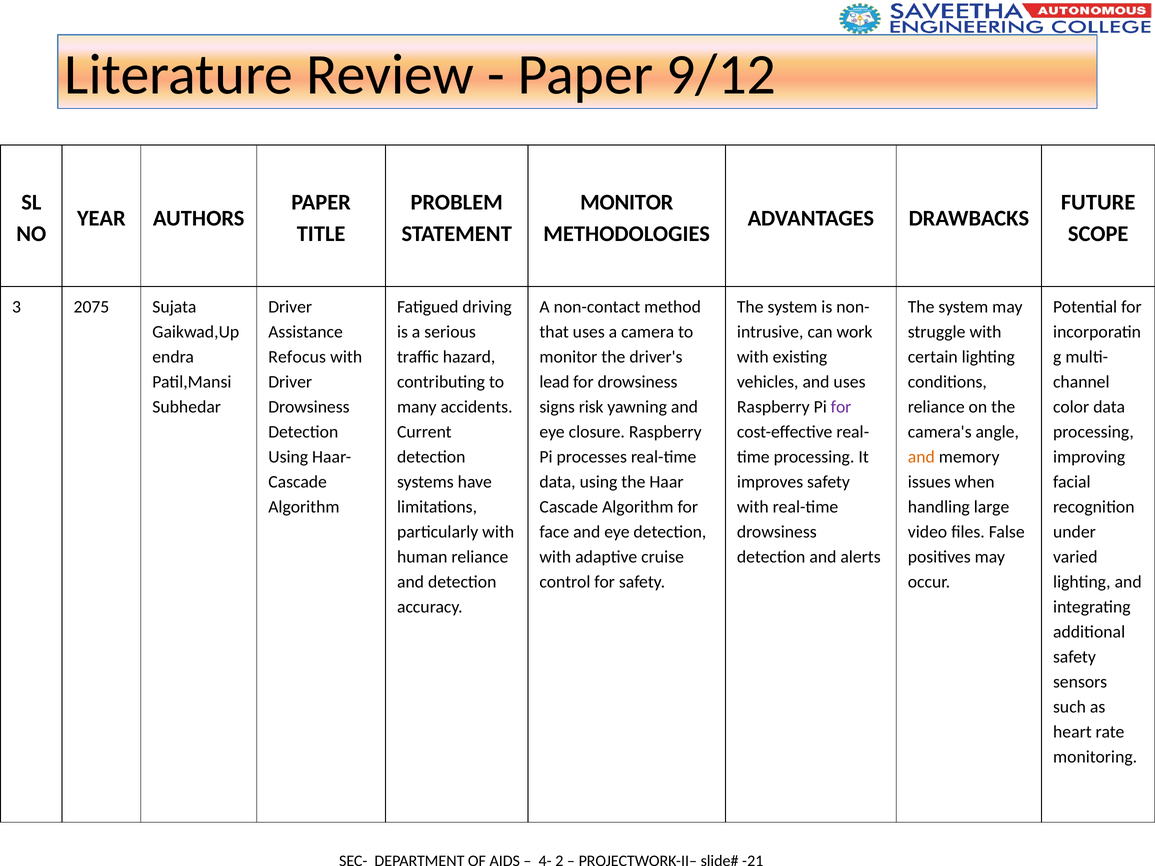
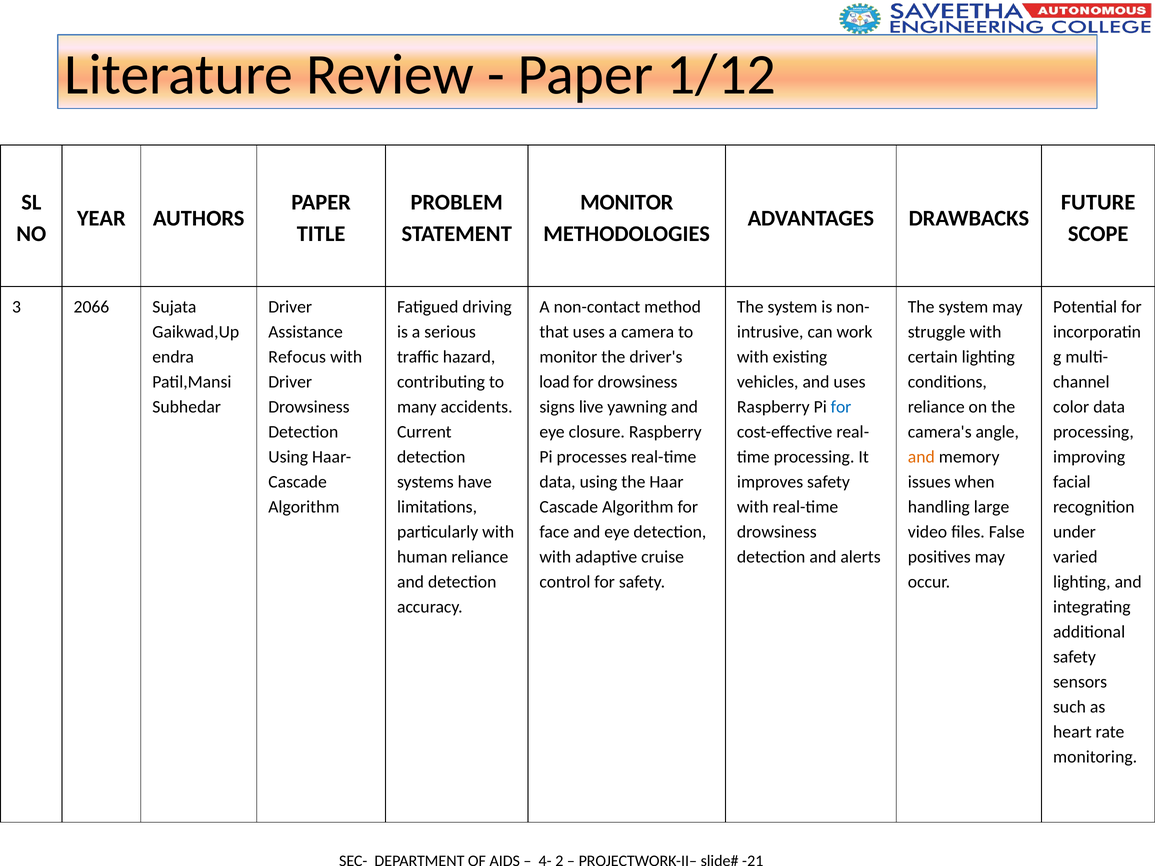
9/12: 9/12 -> 1/12 (721, 75)
2075: 2075 -> 2066 (91, 307)
lead: lead -> load (554, 382)
risk: risk -> live (591, 407)
for colour: purple -> blue (841, 407)
